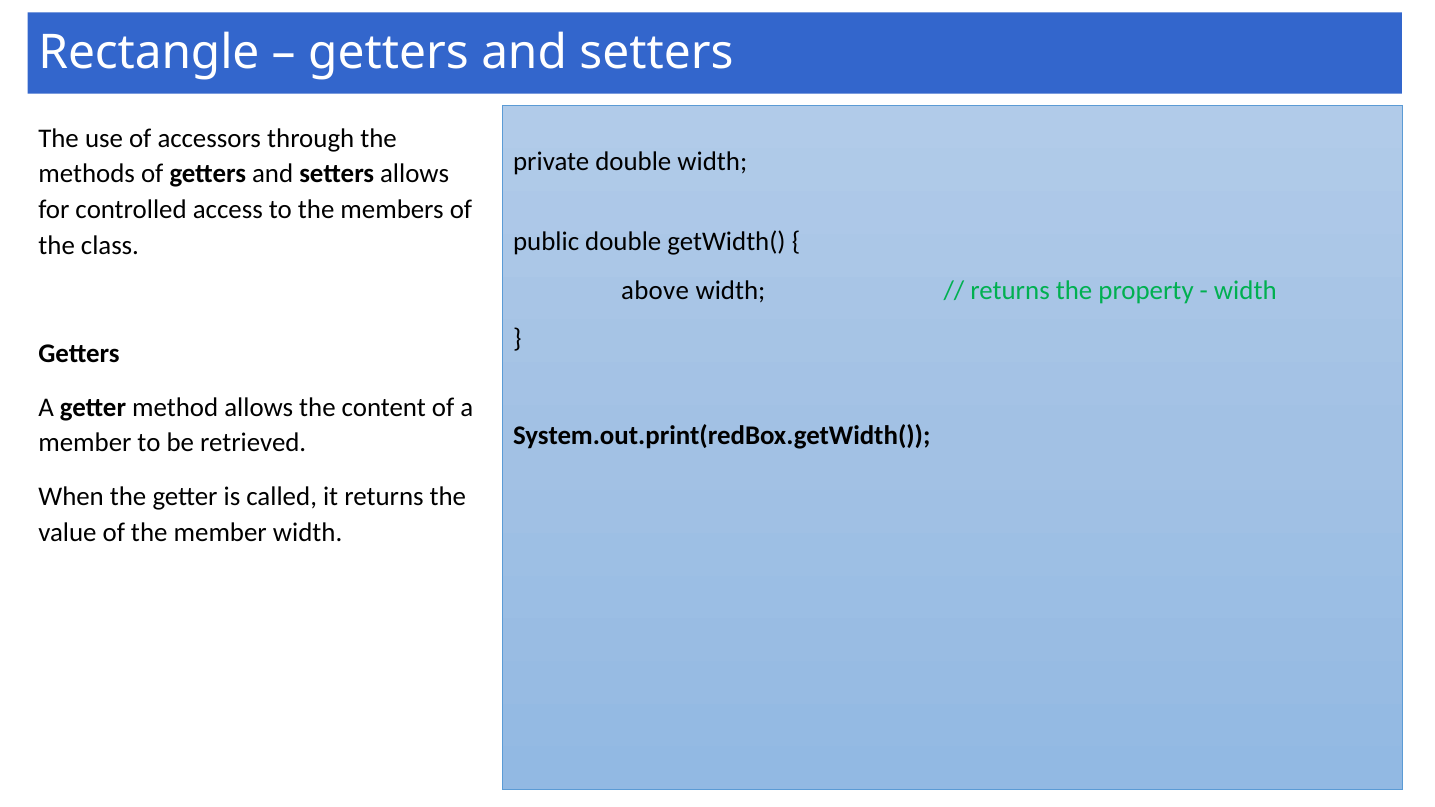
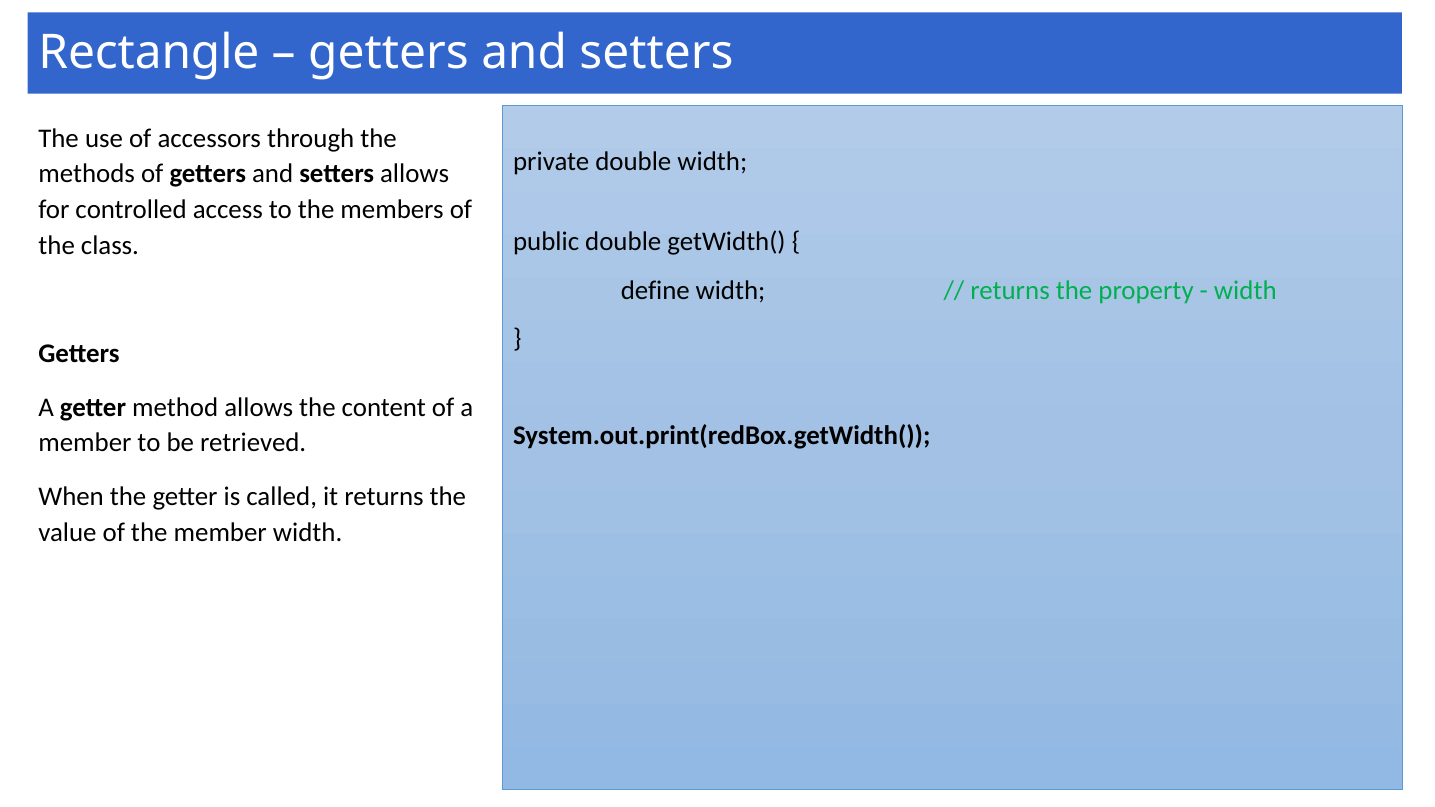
above: above -> define (655, 291)
